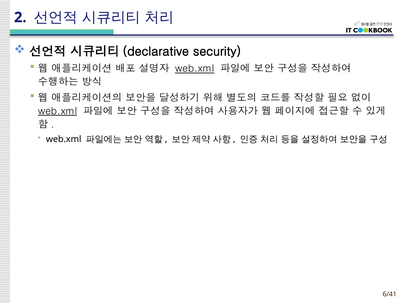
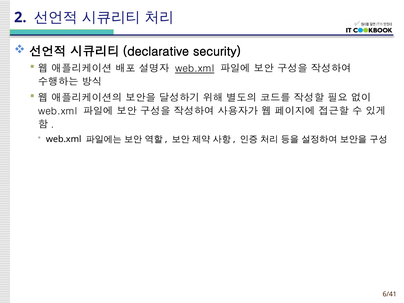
web.xml underline: present -> none (58, 111)
